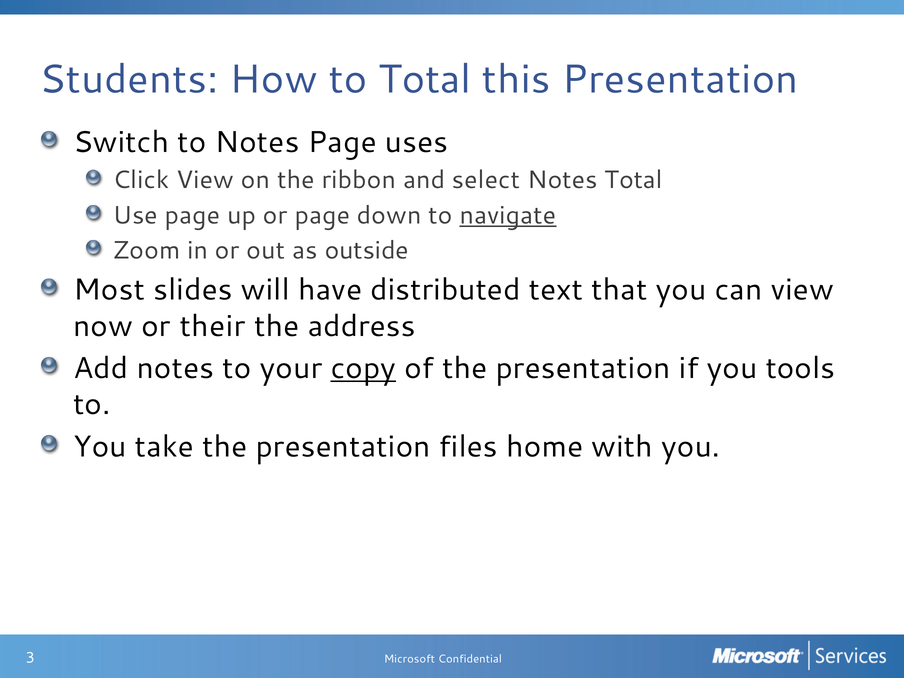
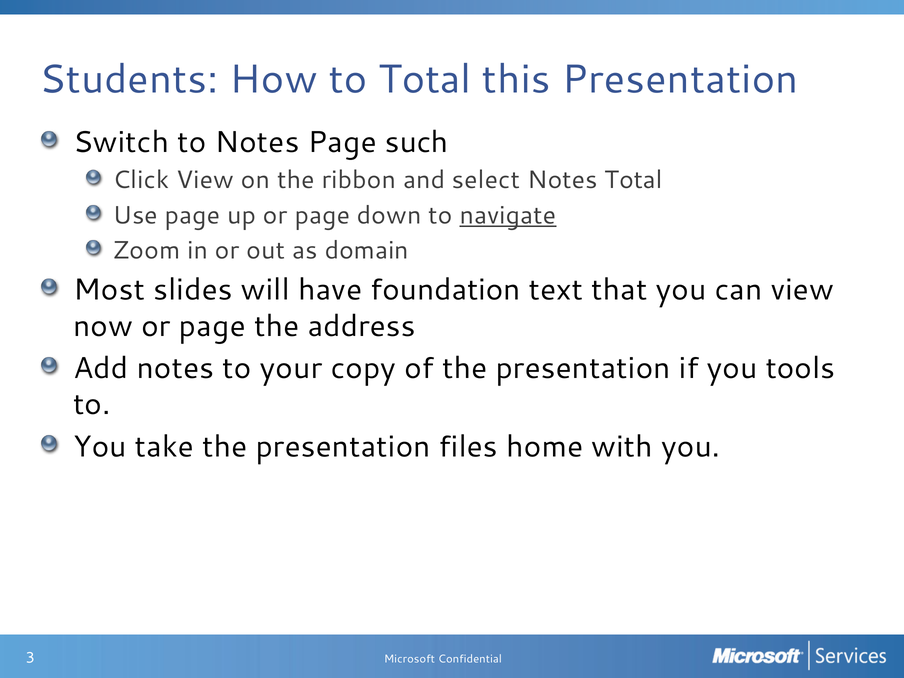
uses: uses -> such (417, 142)
outside: outside -> domain (367, 250)
distributed: distributed -> foundation (446, 290)
now or their: their -> page (212, 326)
copy underline: present -> none (363, 368)
